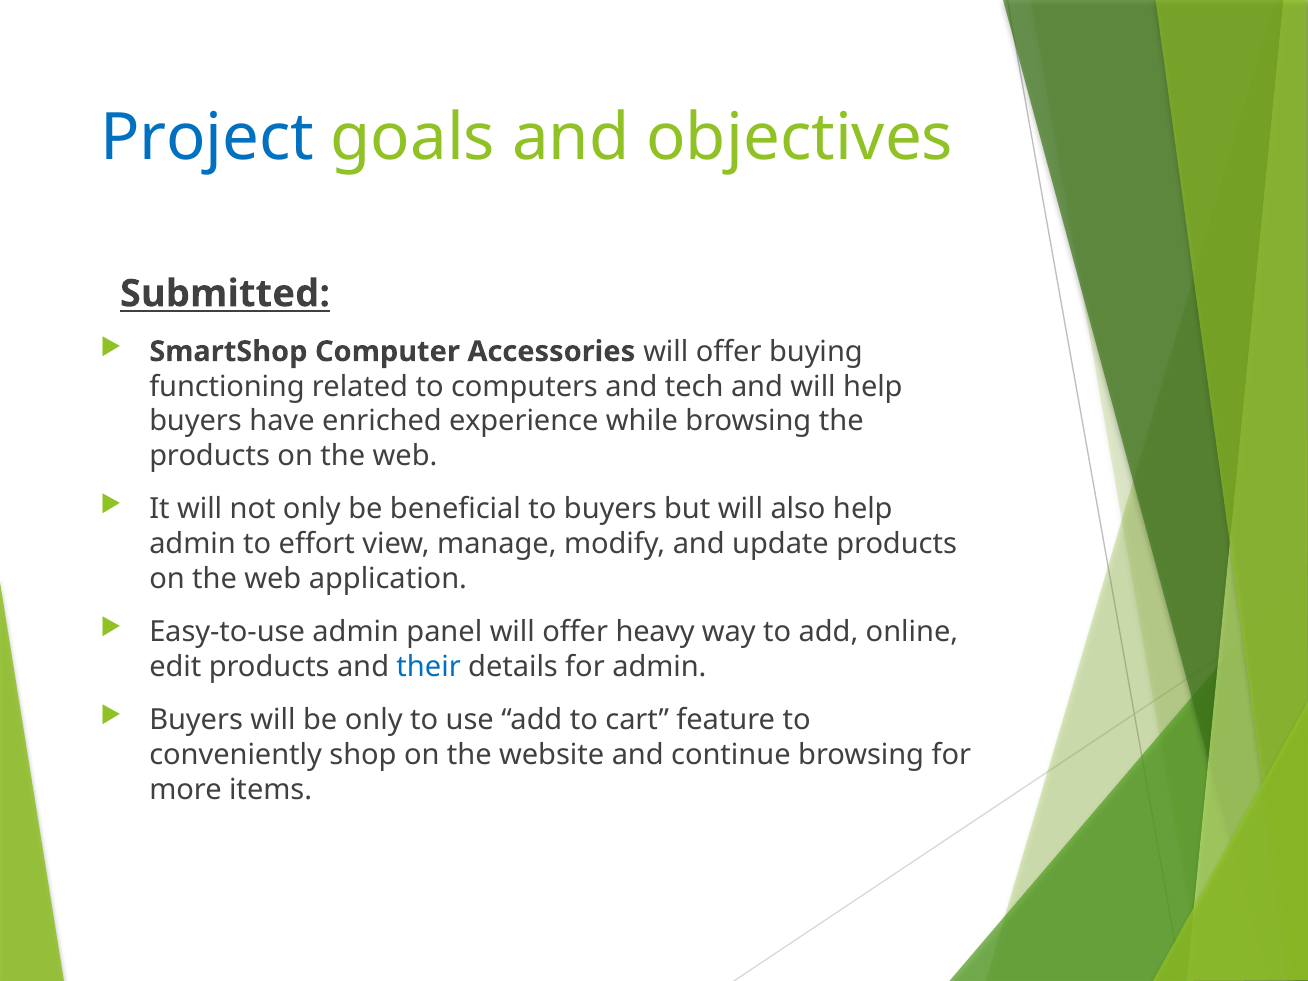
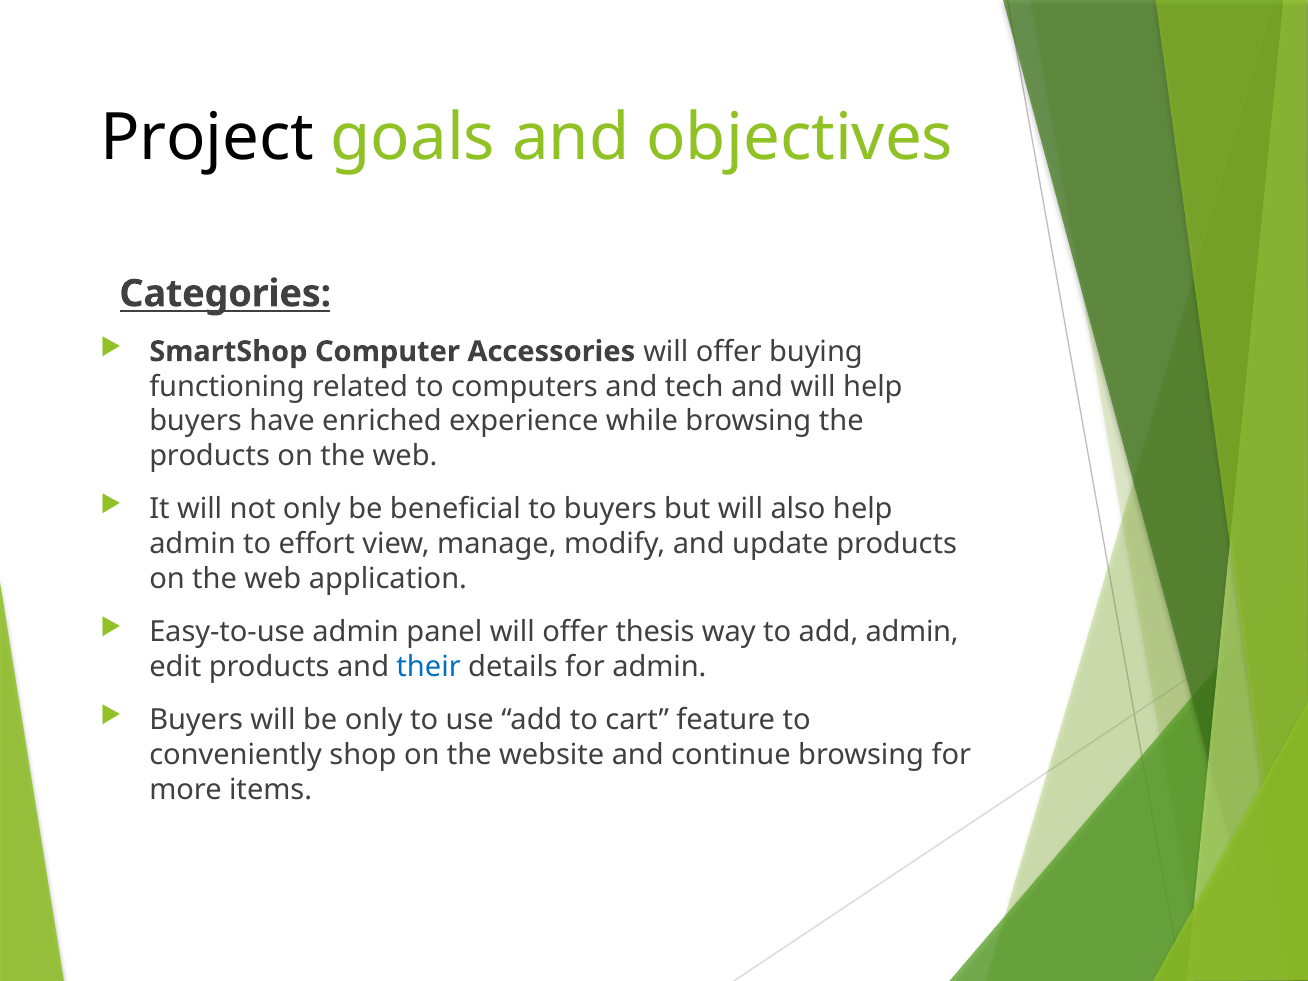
Project colour: blue -> black (207, 138)
Submitted: Submitted -> Categories (225, 294)
heavy: heavy -> thesis (655, 632)
add online: online -> admin (912, 632)
